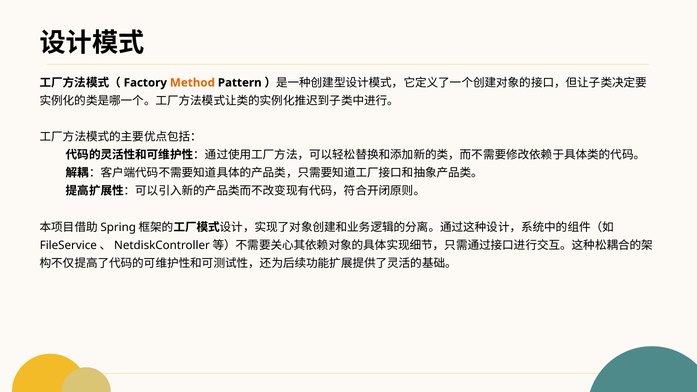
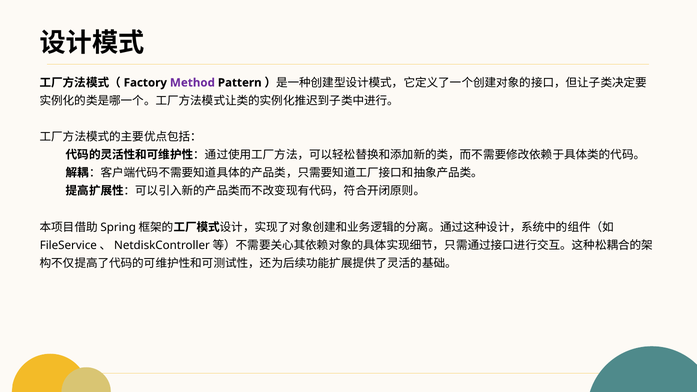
Method colour: orange -> purple (192, 83)
